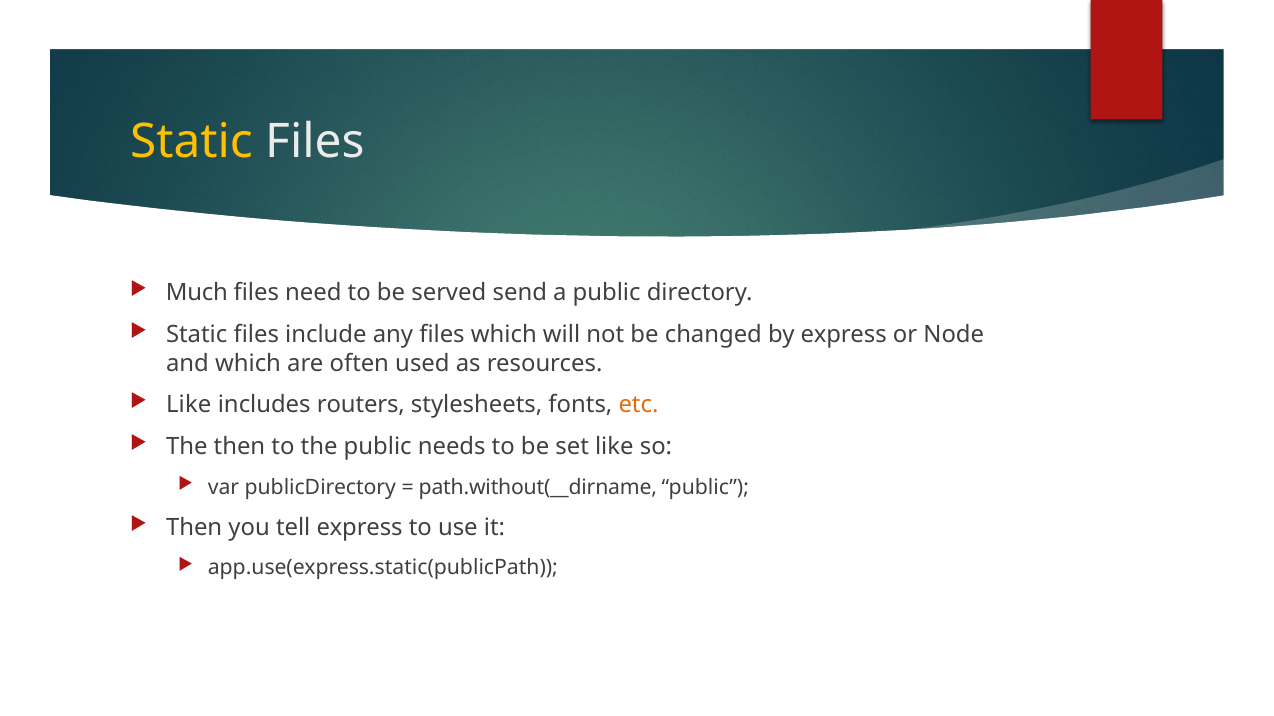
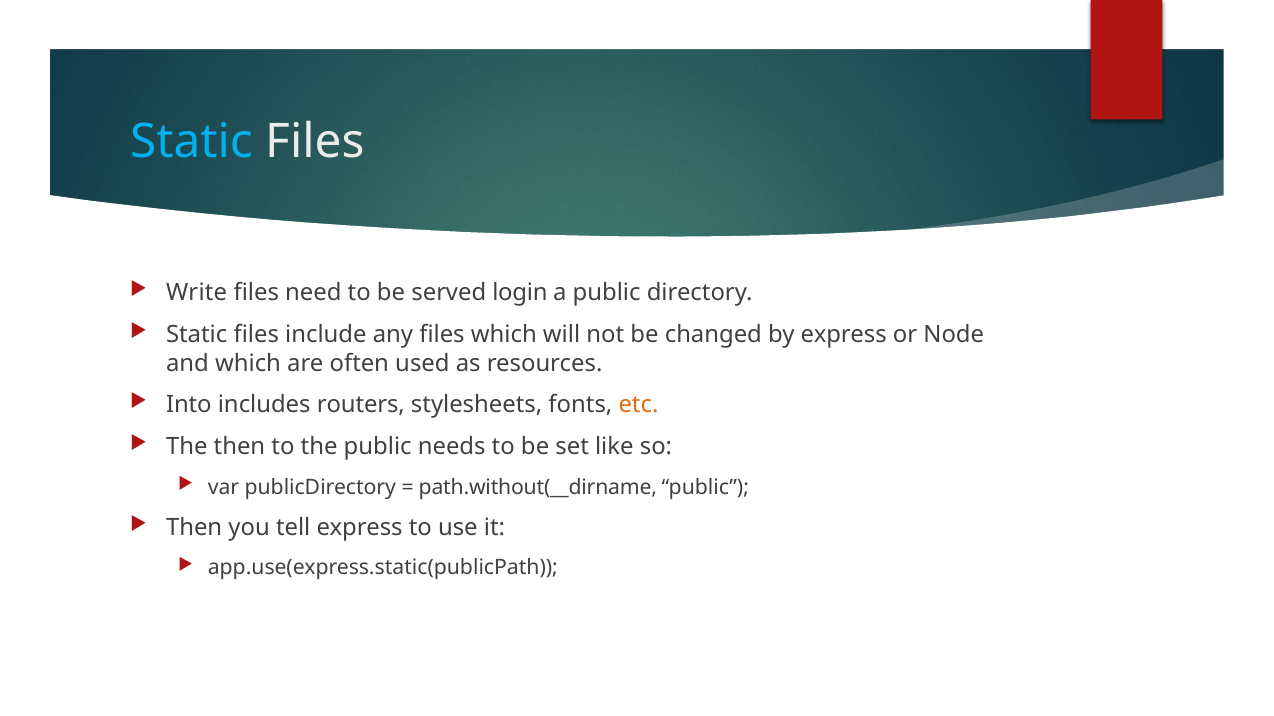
Static colour: yellow -> light blue (192, 142)
Much: Much -> Write (197, 293)
send: send -> login (520, 293)
Like: Like -> Into (189, 405)
